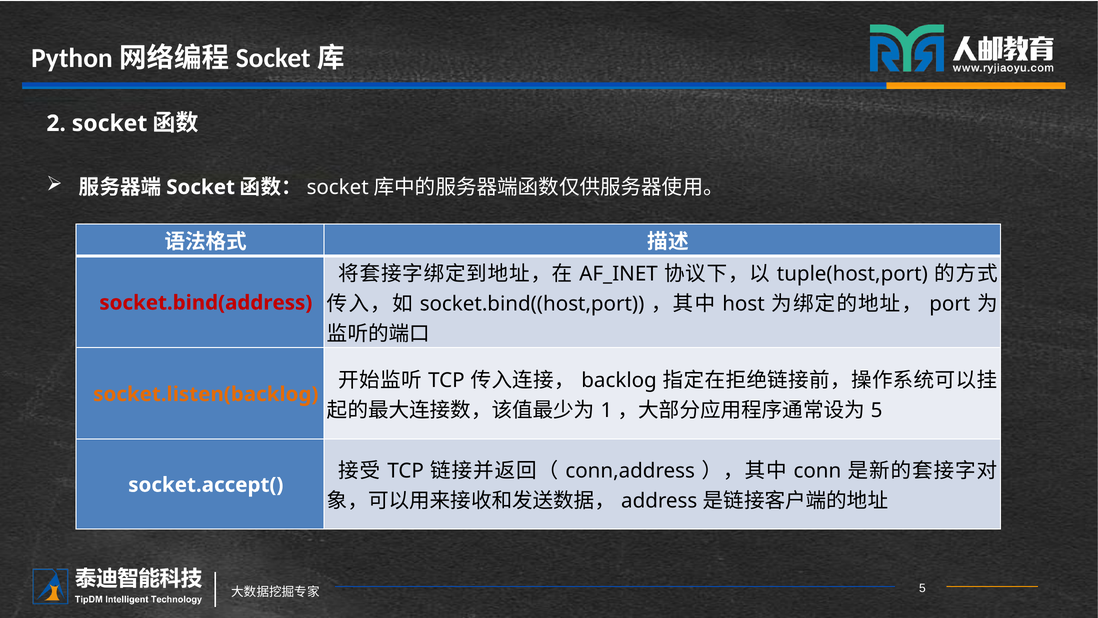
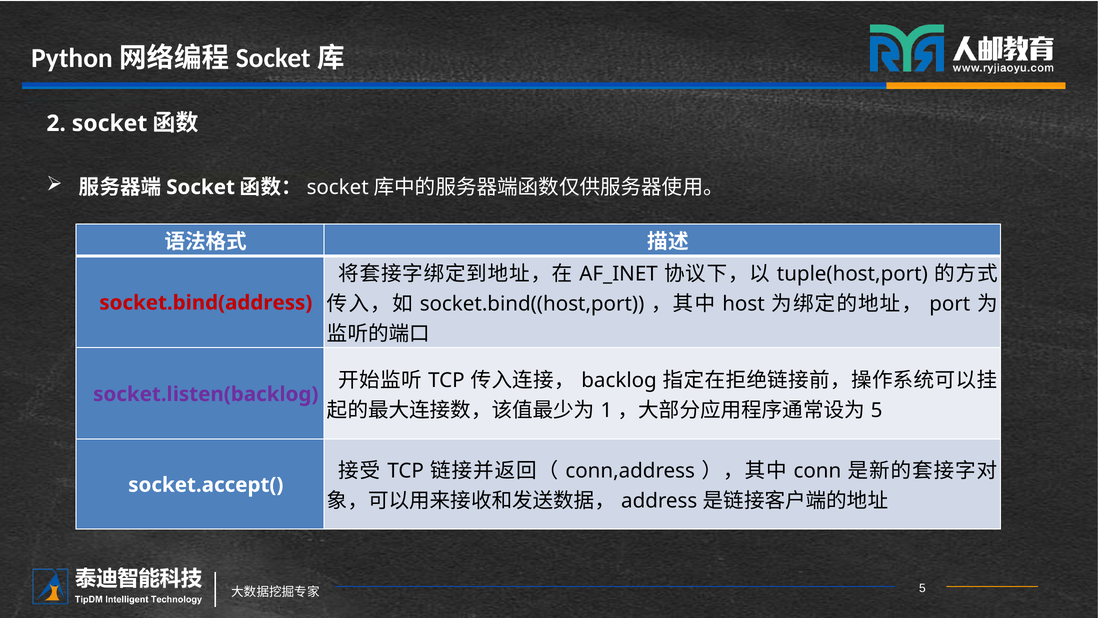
socket.listen(backlog colour: orange -> purple (206, 394)
